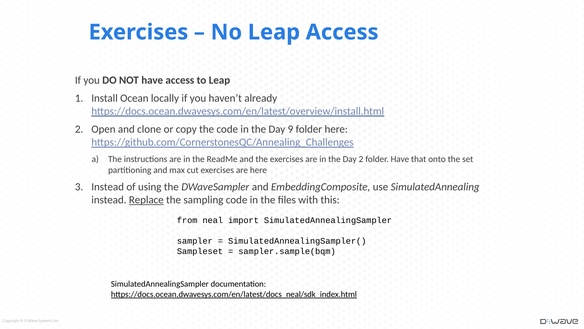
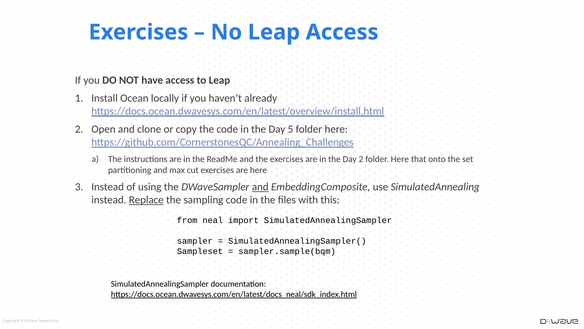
9: 9 -> 5 (290, 129)
2 folder Have: Have -> Here (400, 159)
and underline: none -> present (260, 187)
